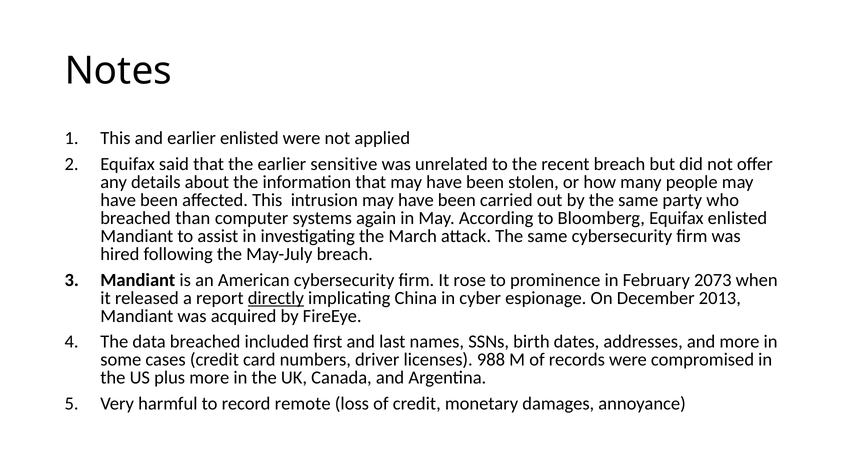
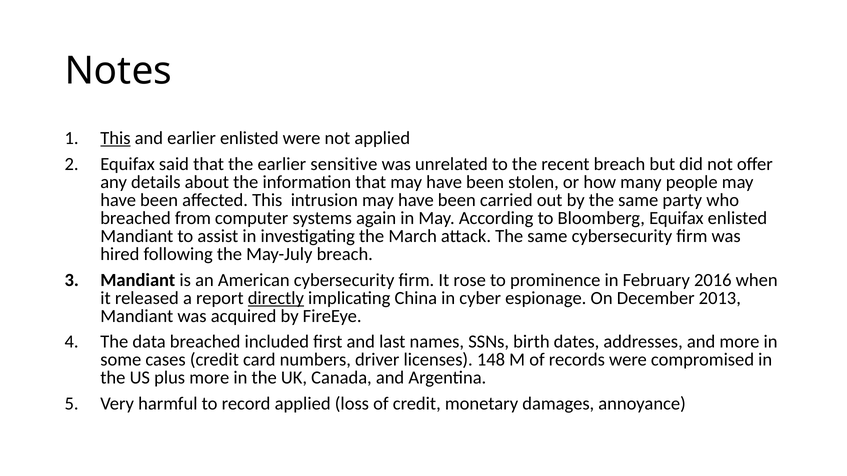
This underline: none -> present (115, 138)
than: than -> from (193, 218)
2073: 2073 -> 2016 (713, 280)
988: 988 -> 148 (491, 360)
record remote: remote -> applied (303, 404)
